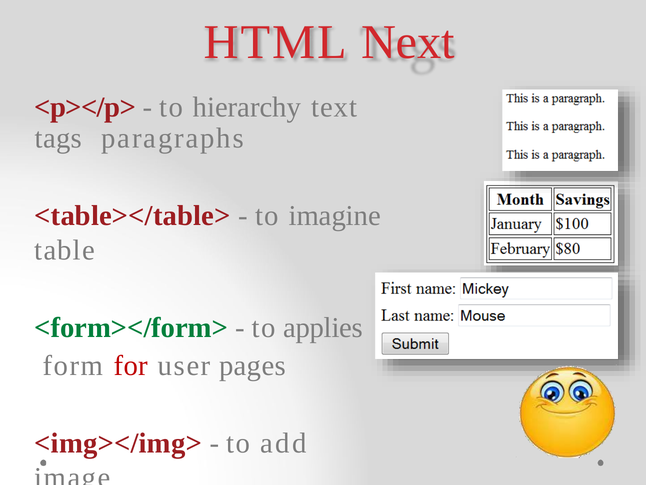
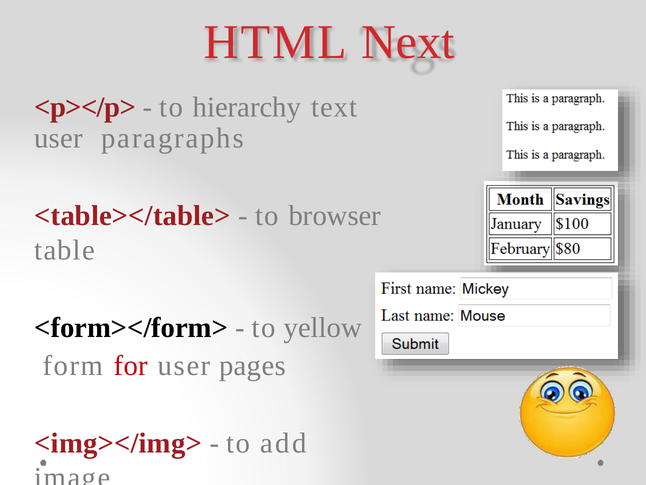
tags: tags -> user (59, 138)
imagine: imagine -> browser (335, 215)
<form></form> colour: green -> black (131, 327)
applies: applies -> yellow (323, 327)
